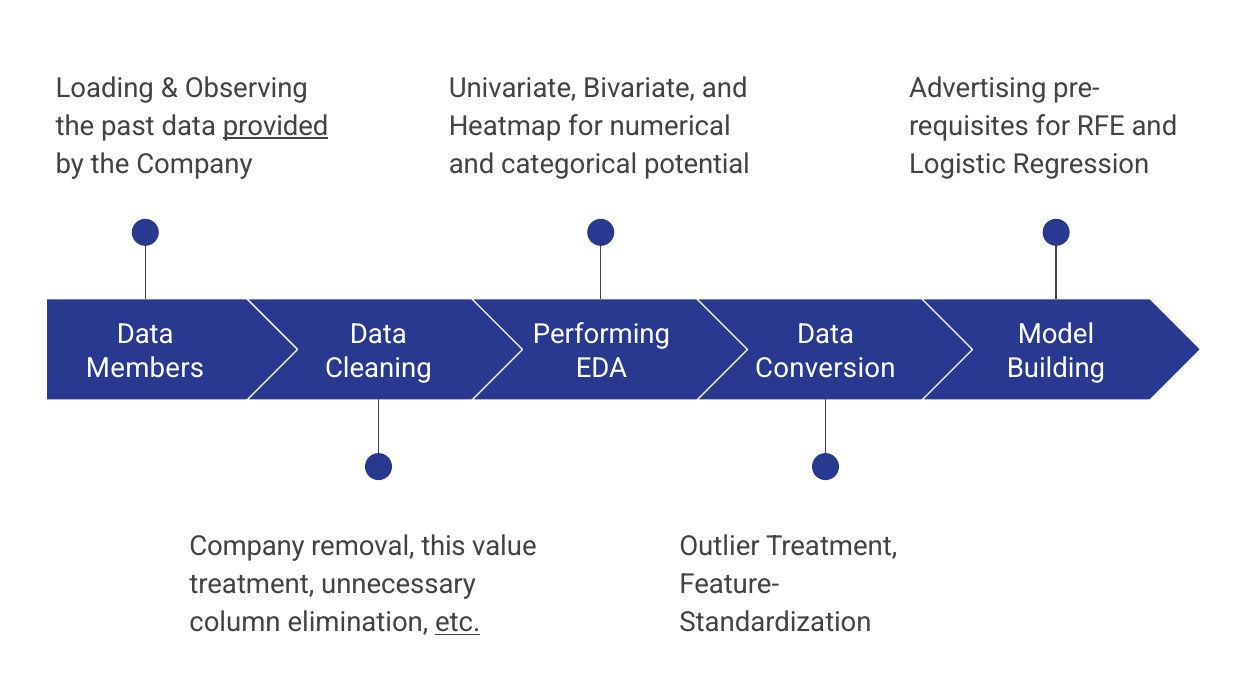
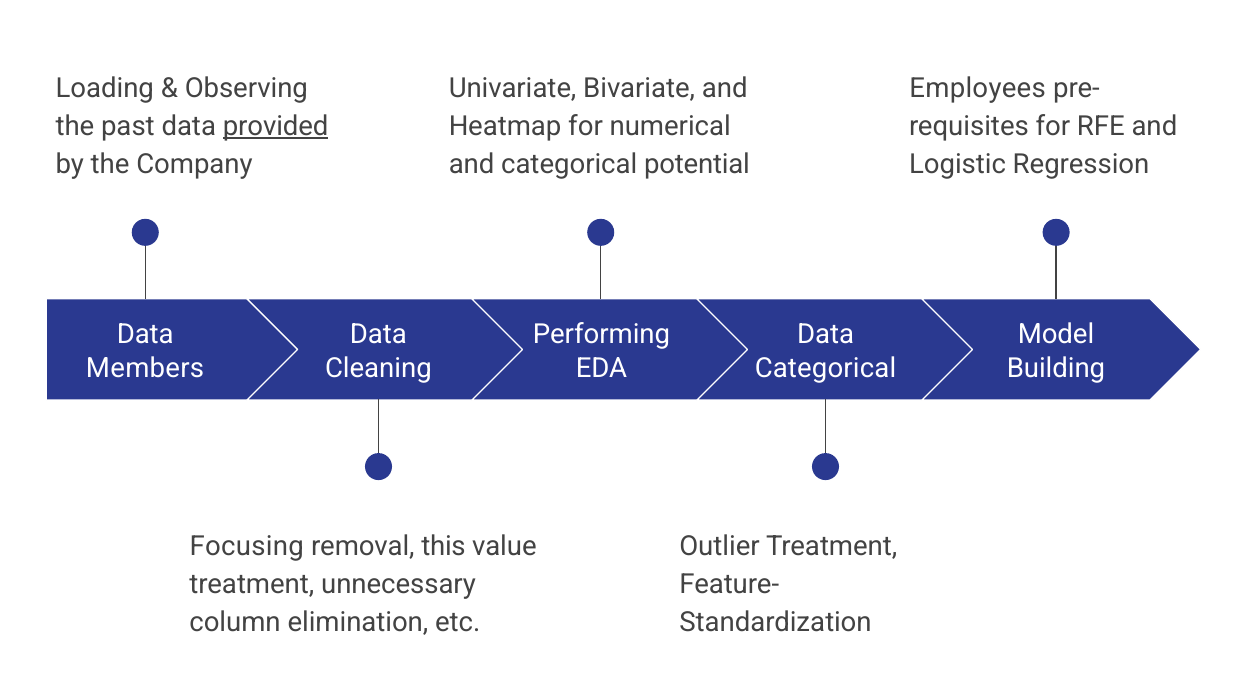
Advertising: Advertising -> Employees (978, 88)
Conversion: Conversion -> Categorical (825, 368)
Company: Company -> Focusing (247, 547)
etc underline: present -> none (458, 623)
